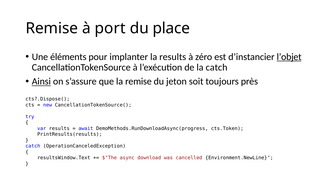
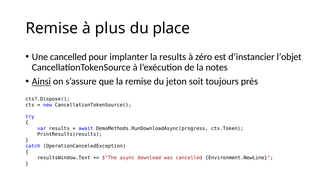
port: port -> plus (110, 28)
Une éléments: éléments -> cancelled (68, 57)
l’objet underline: present -> none (289, 57)
la catch: catch -> notes (217, 67)
